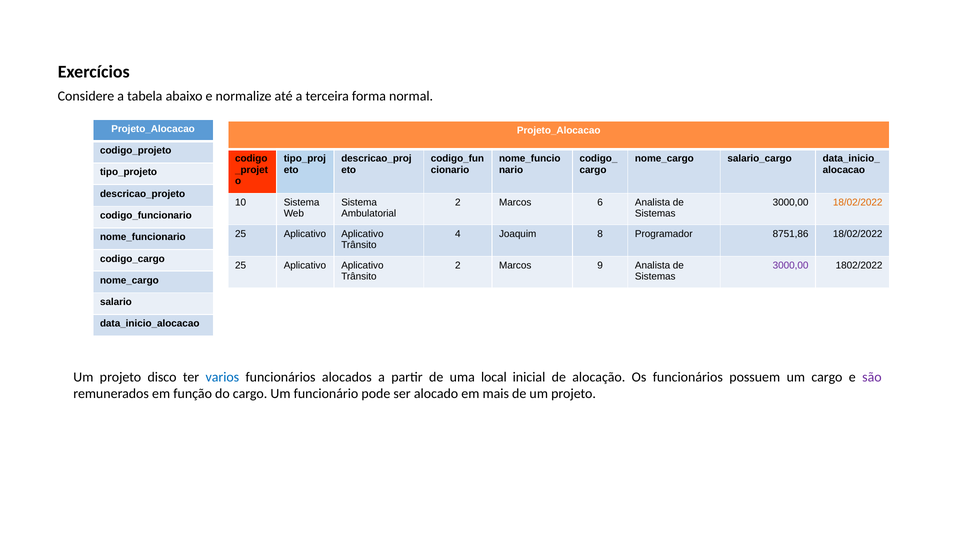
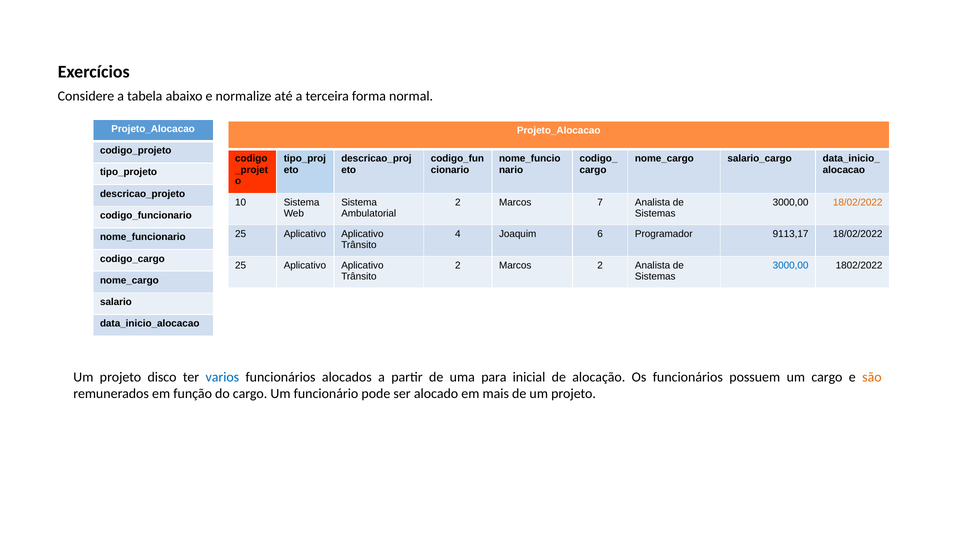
6: 6 -> 7 (600, 202)
8: 8 -> 6 (600, 234)
8751,86: 8751,86 -> 9113,17 (791, 234)
Marcos 9: 9 -> 2 (600, 266)
3000,00 colour: purple -> blue (791, 266)
local: local -> para (494, 377)
são colour: purple -> orange (872, 377)
